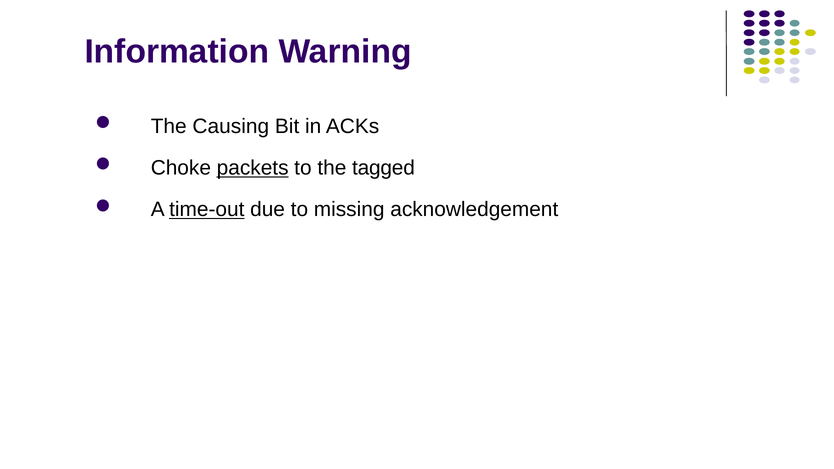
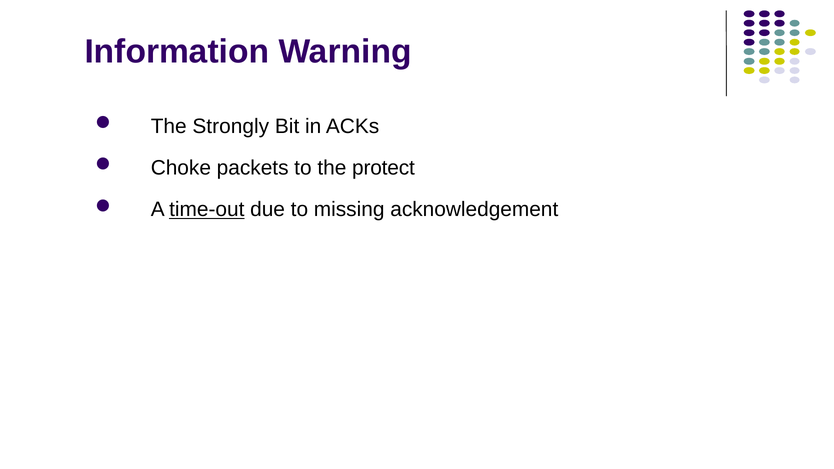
Causing: Causing -> Strongly (231, 126)
packets underline: present -> none (253, 168)
tagged: tagged -> protect (383, 168)
